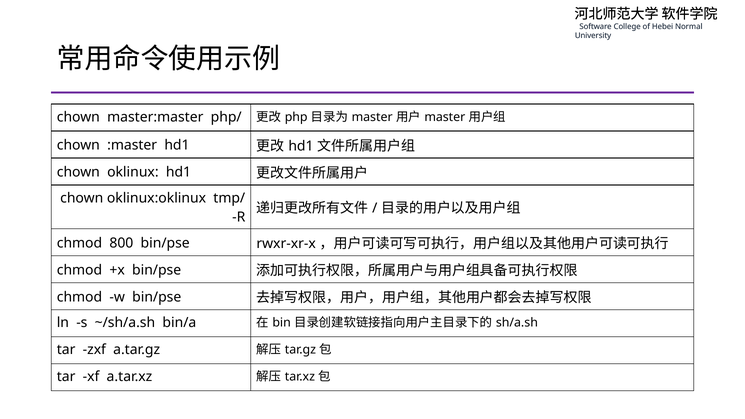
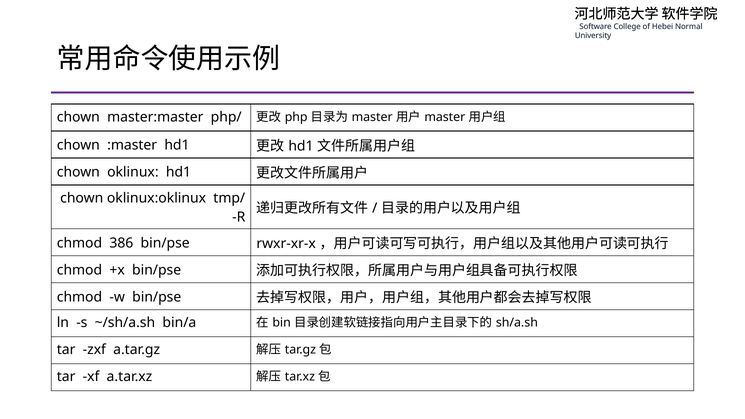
800: 800 -> 386 (121, 243)
